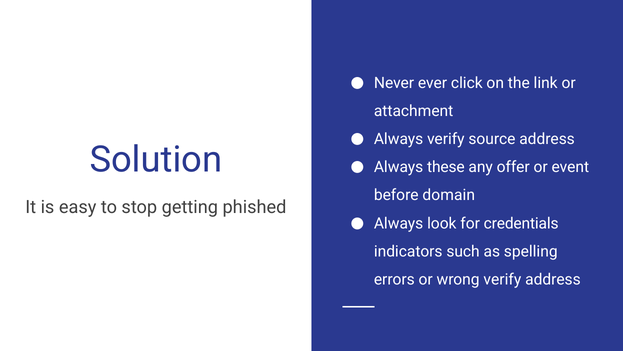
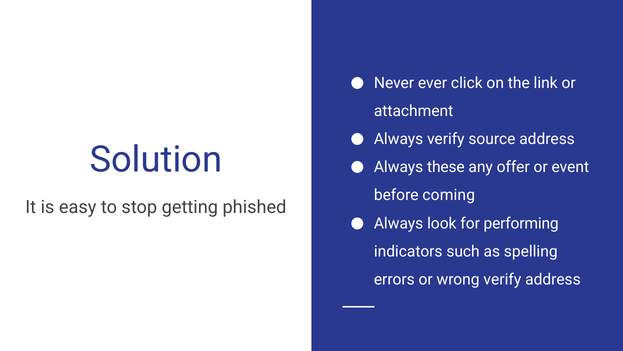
domain: domain -> coming (449, 195)
credentials: credentials -> performing (521, 223)
